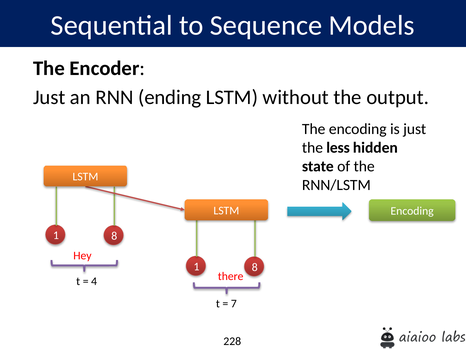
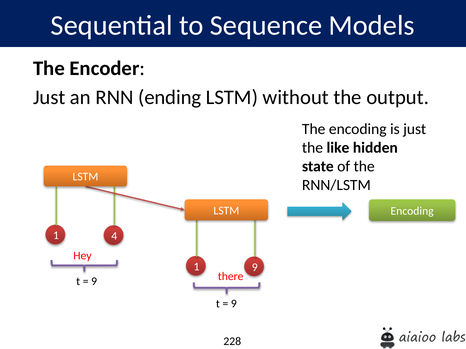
less: less -> like (338, 148)
8: 8 -> 4 (114, 236)
8: 8 -> 9 (255, 268)
4: 4 -> 9 (94, 282)
7: 7 -> 9 (234, 304)
